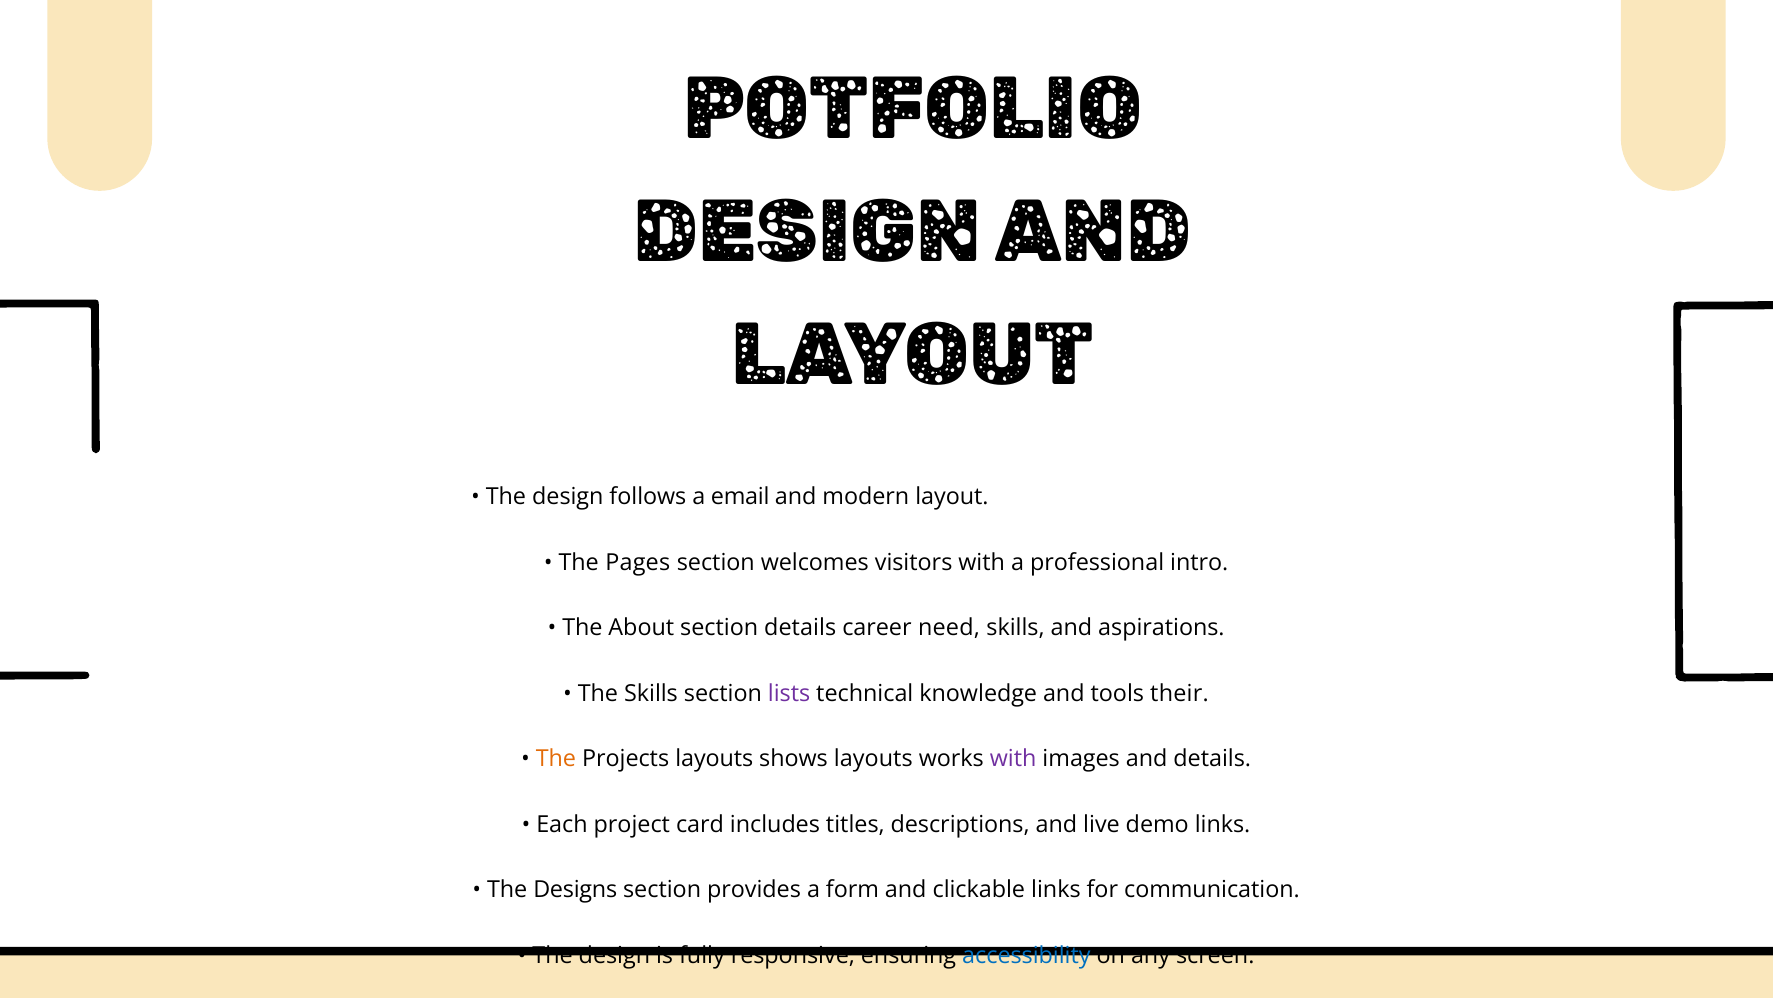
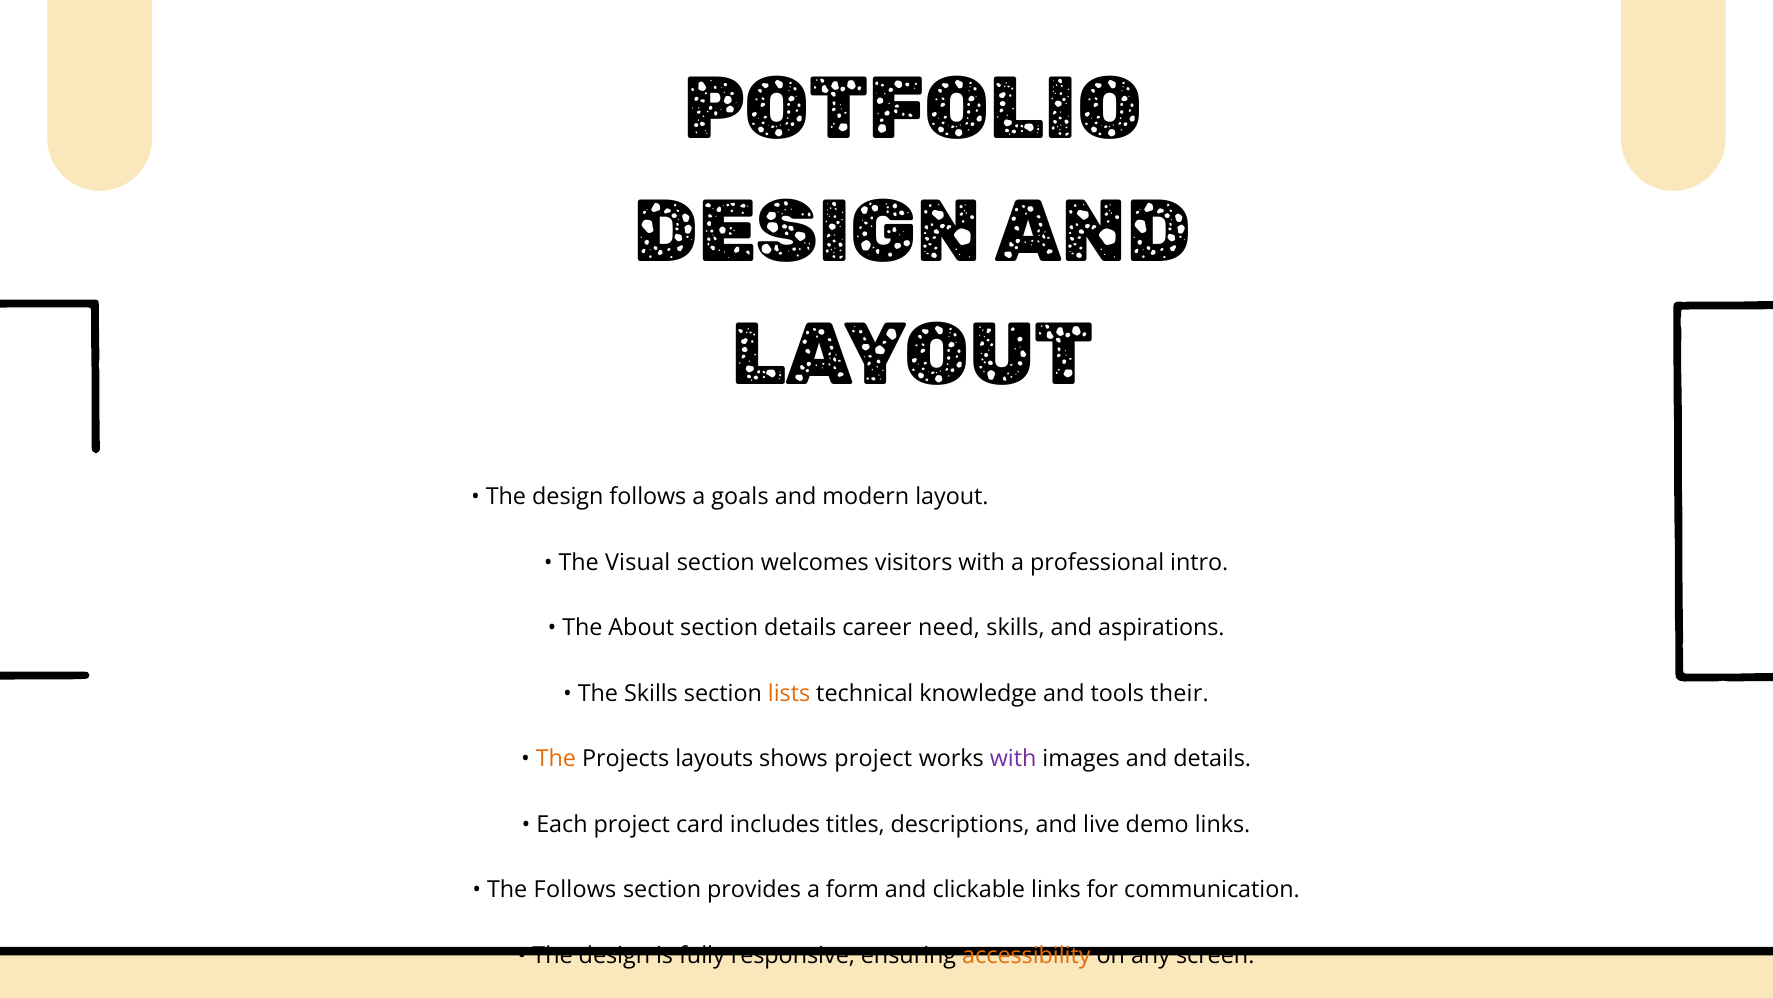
email: email -> goals (740, 497)
Pages: Pages -> Visual (638, 562)
lists colour: purple -> orange (789, 693)
shows layouts: layouts -> project (873, 759)
The Designs: Designs -> Follows (575, 890)
accessibility colour: blue -> orange (1026, 955)
